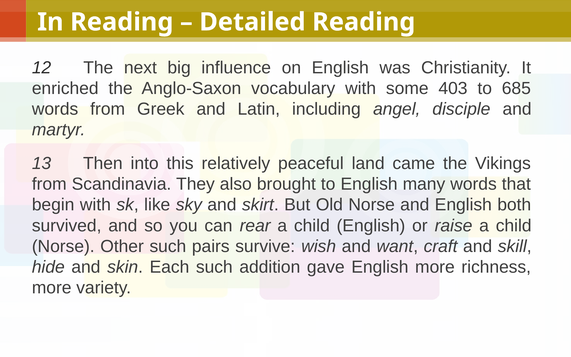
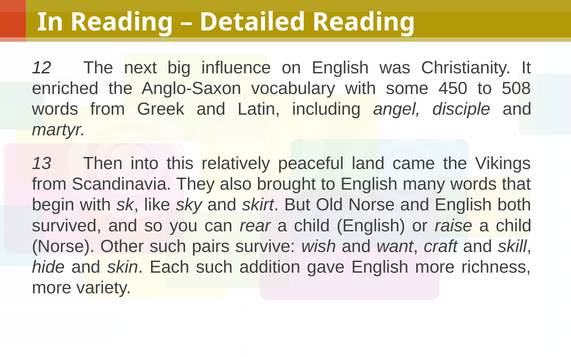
403: 403 -> 450 (453, 88)
685: 685 -> 508 (516, 88)
